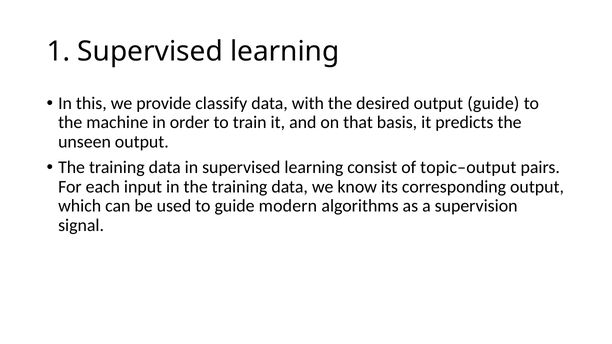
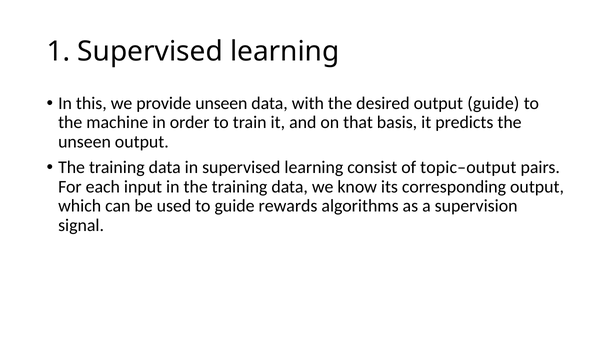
provide classify: classify -> unseen (221, 103)
modern: modern -> rewards (288, 206)
